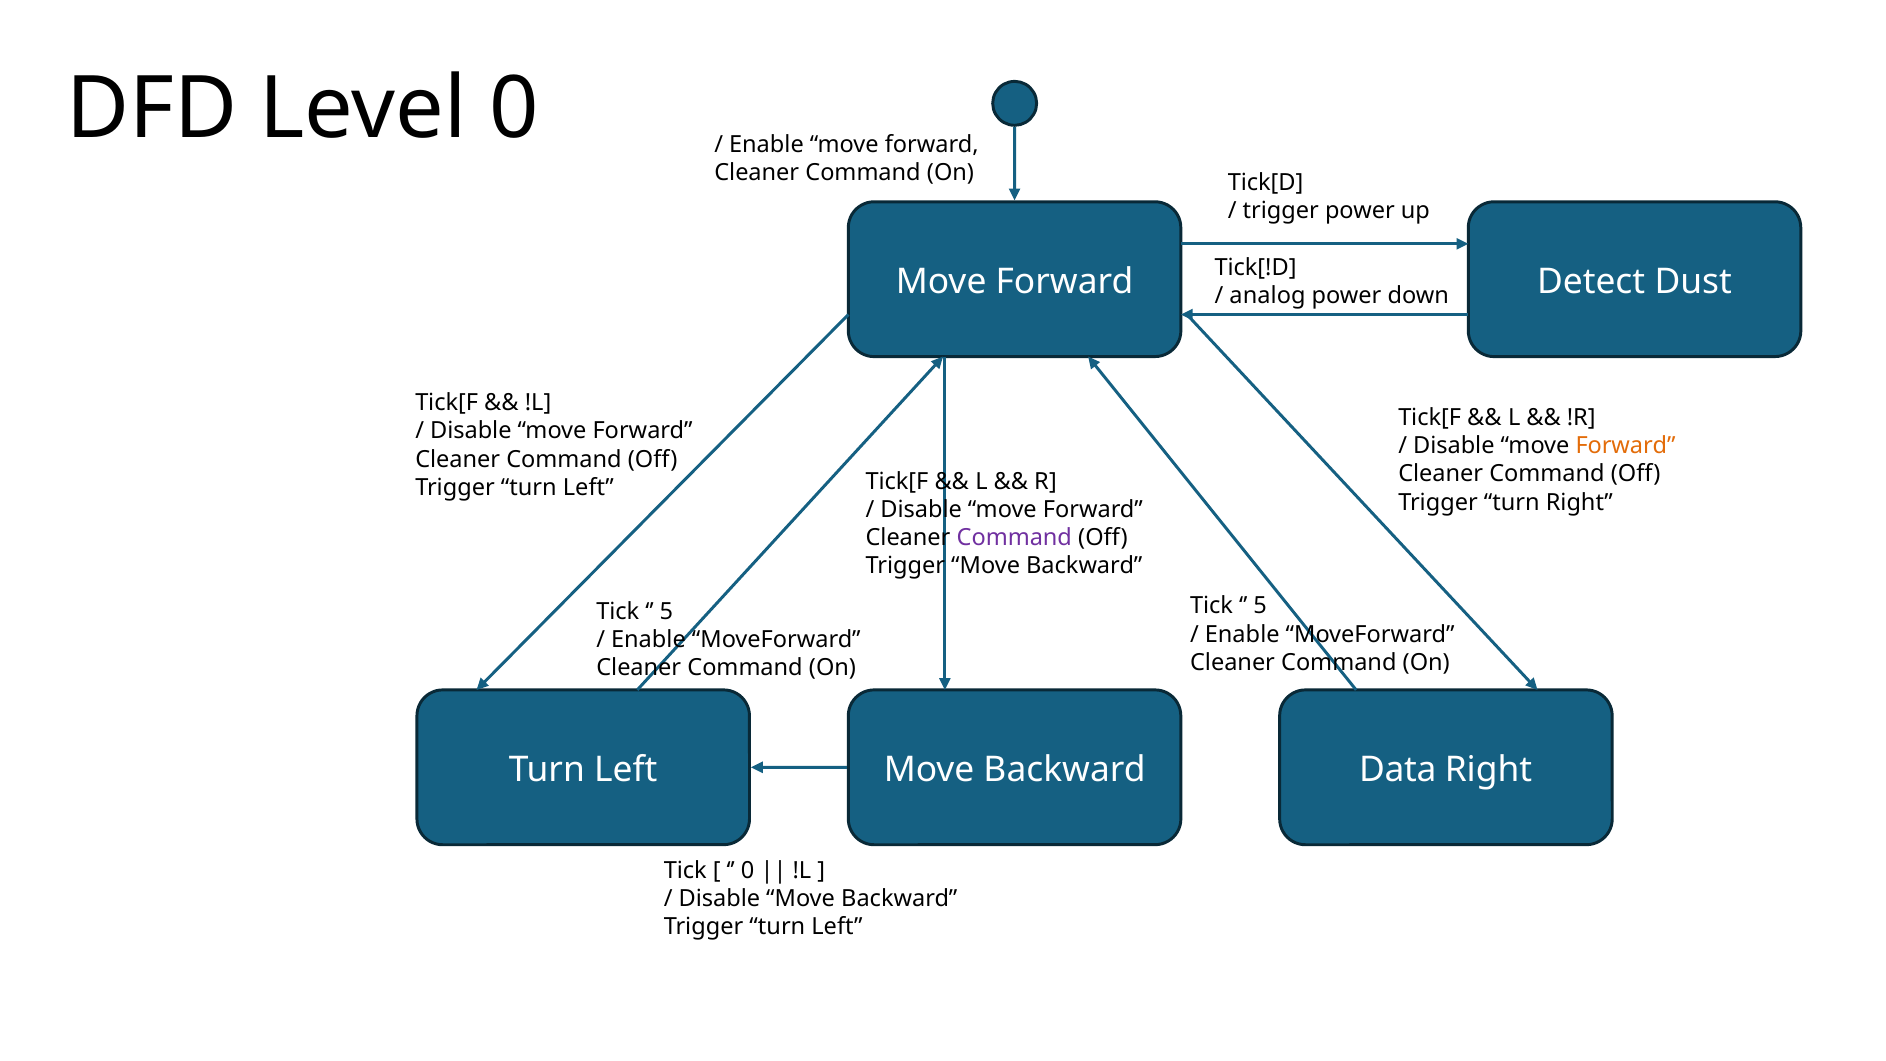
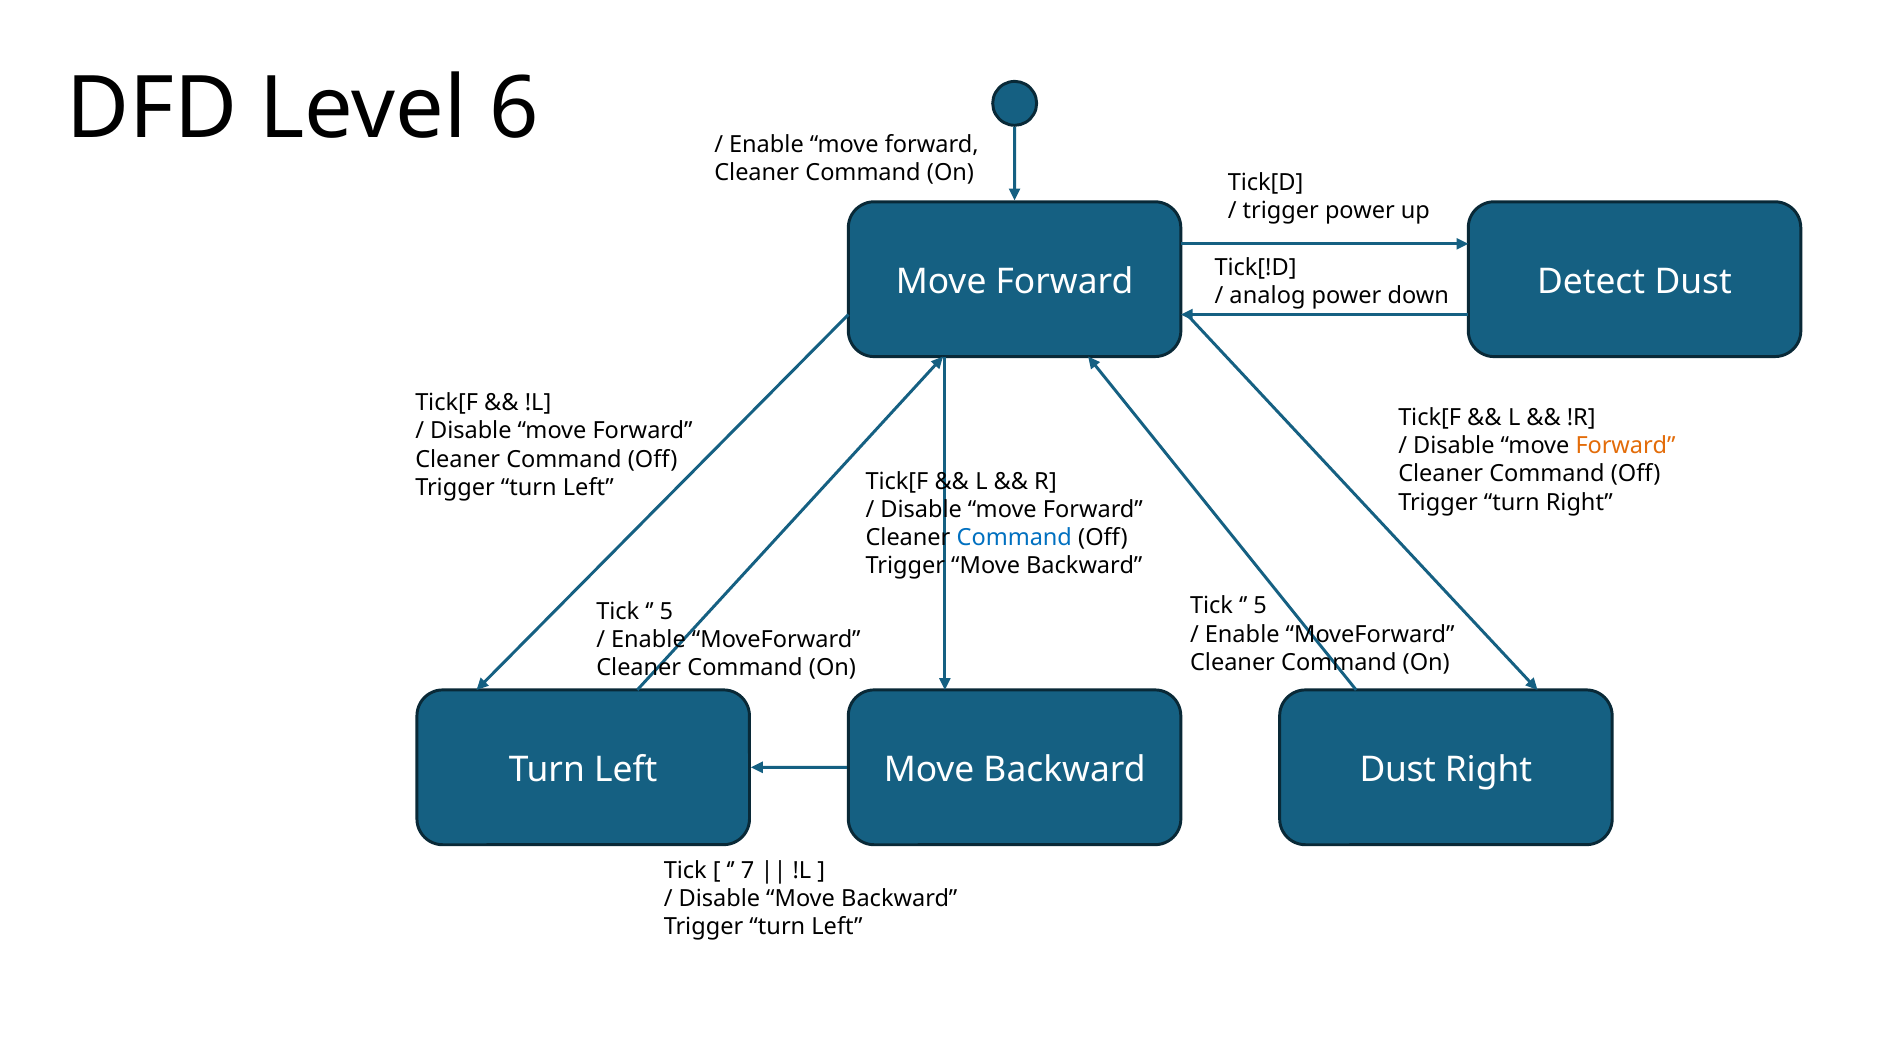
Level 0: 0 -> 6 (514, 109)
Command colour: purple -> blue (1014, 538)
Left Data: Data -> Dust (1398, 770)
0: 0 -> 7 (748, 870)
